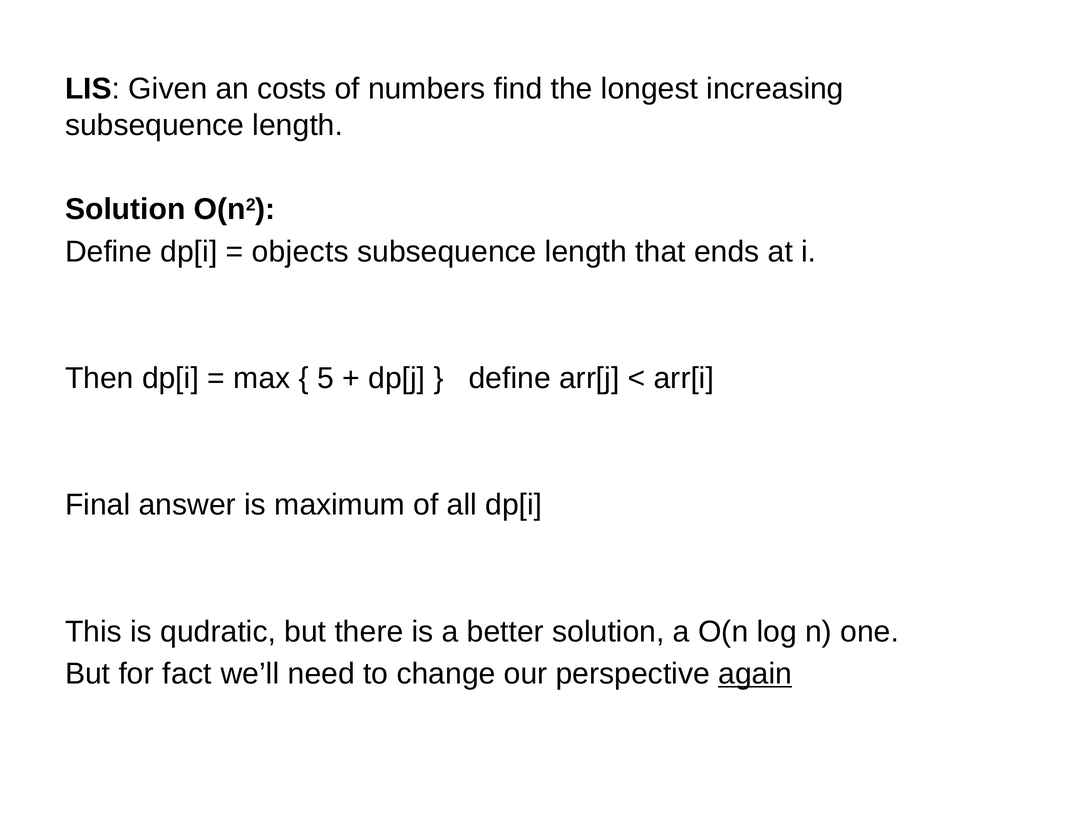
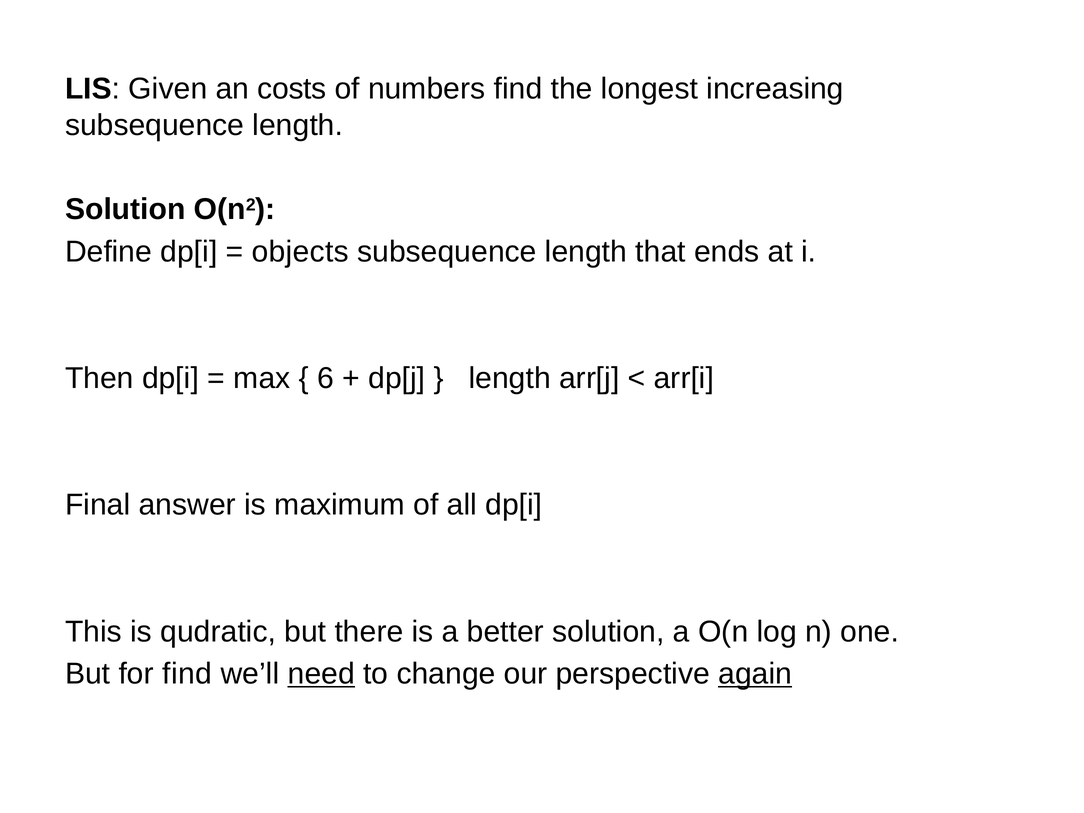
5: 5 -> 6 (326, 378)
define: define -> length (510, 378)
for fact: fact -> find (187, 674)
need underline: none -> present (321, 674)
